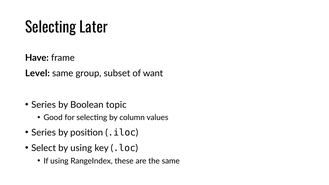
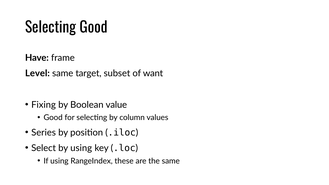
Selecting Later: Later -> Good (94, 28)
group: group -> target (88, 73)
Series: Series -> Fixing (44, 105)
topic: topic -> value (116, 105)
